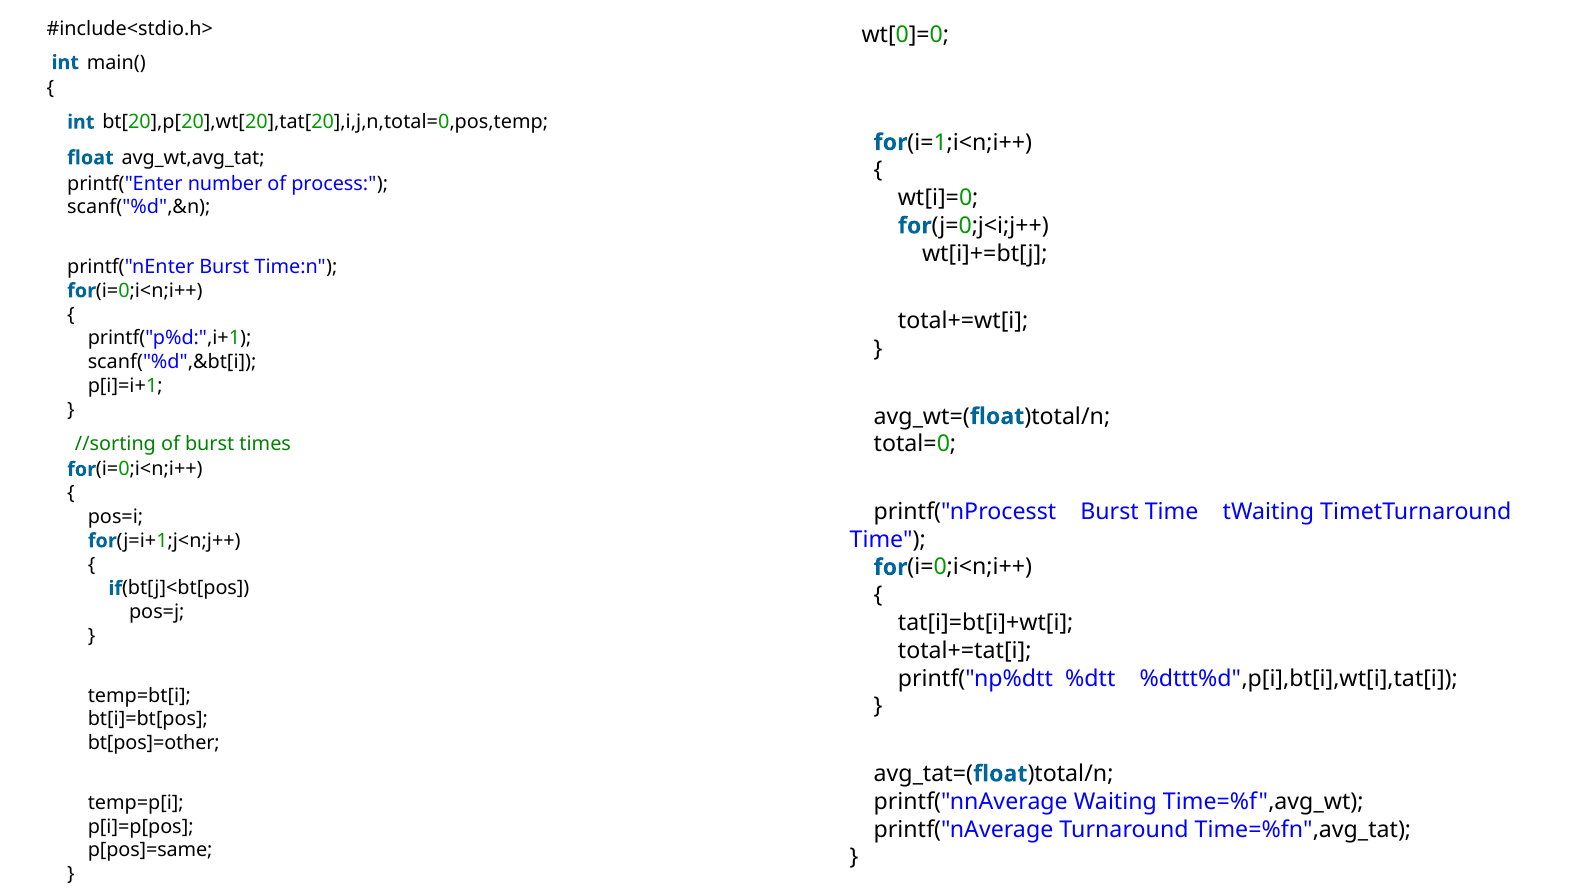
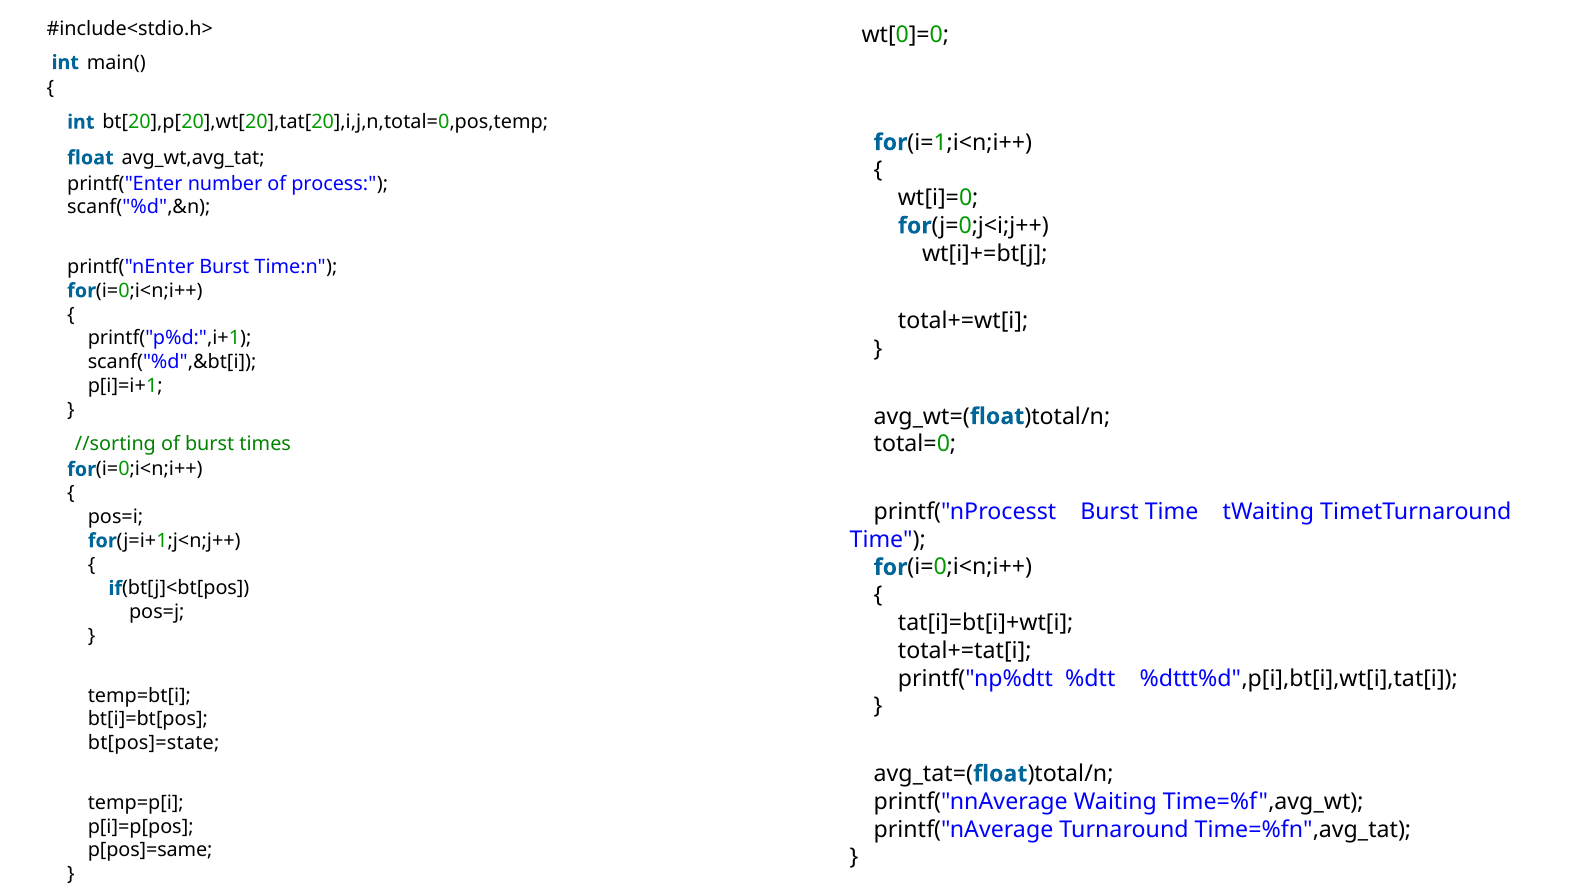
bt[pos]=other: bt[pos]=other -> bt[pos]=state (154, 743)
